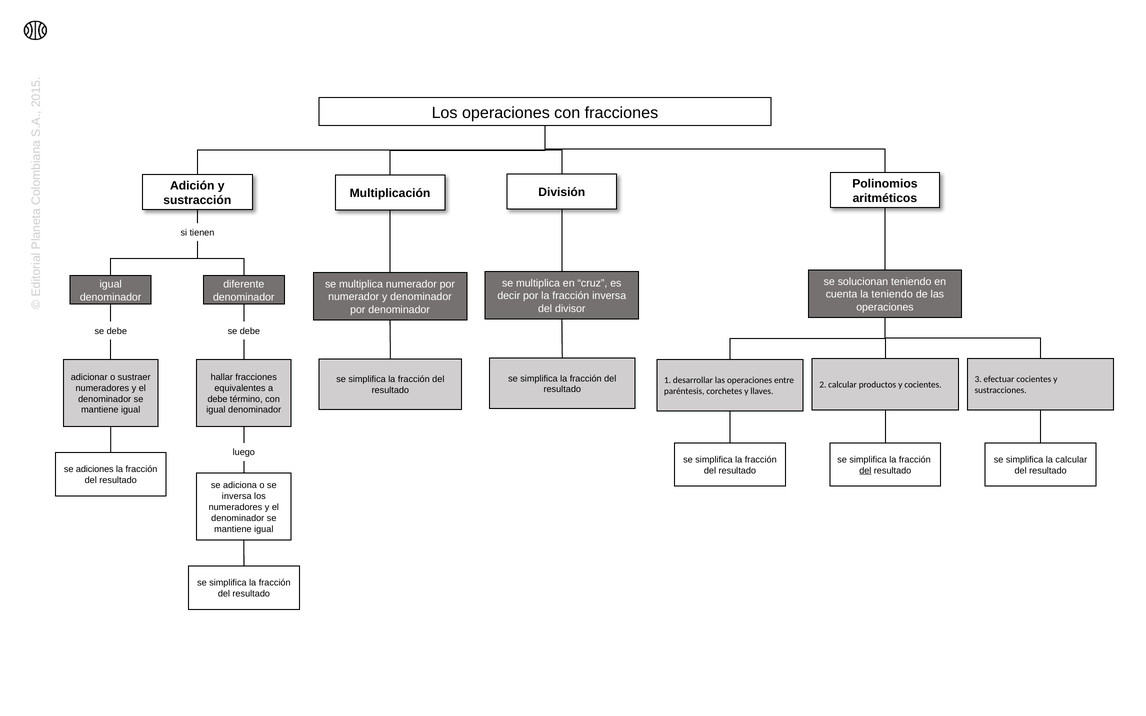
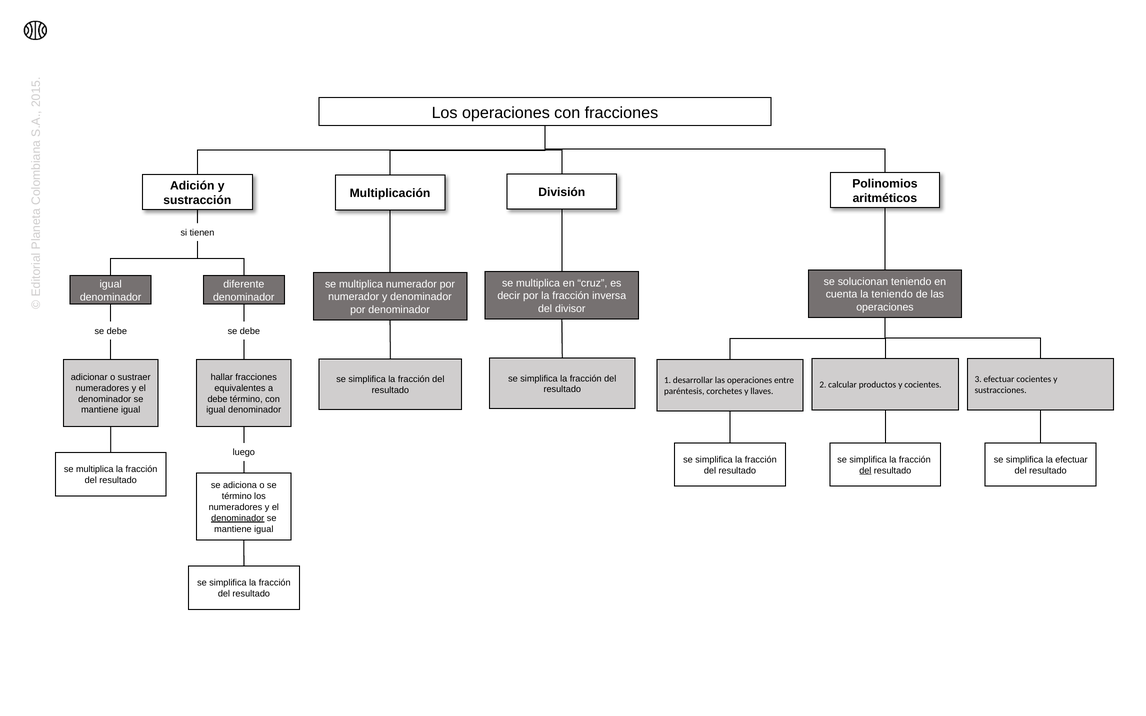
la calcular: calcular -> efectuar (1071, 460)
adiciones: adiciones -> multiplica (95, 470)
inversa: inversa -> término (237, 496)
denominador underline: none -> present (238, 518)
